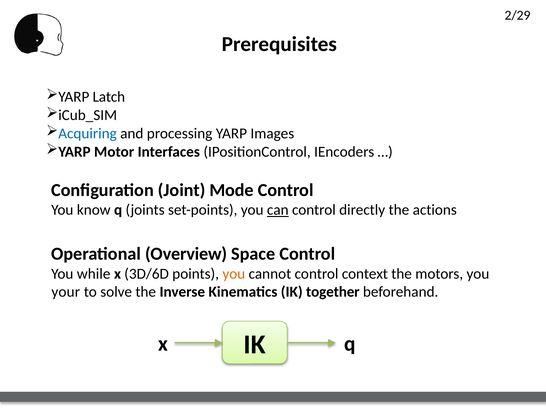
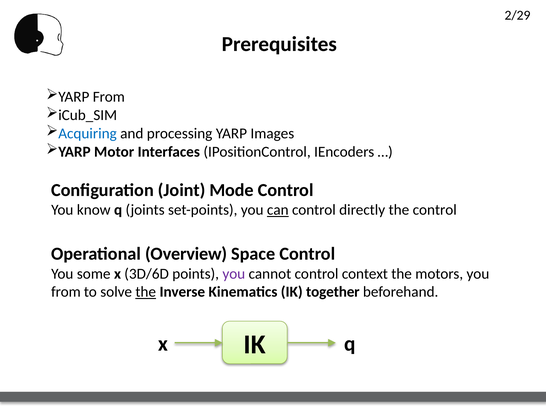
YARP Latch: Latch -> From (109, 97)
the actions: actions -> control (435, 210)
while: while -> some (94, 273)
you colour: orange -> purple (234, 273)
your: your -> from (66, 292)
the underline: none -> present (146, 292)
